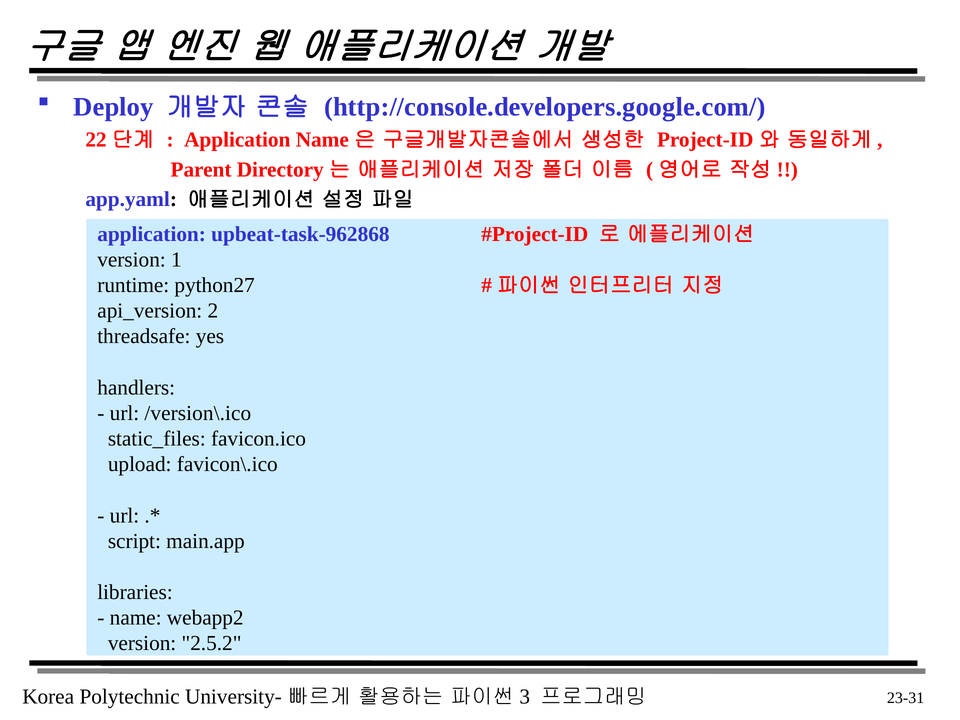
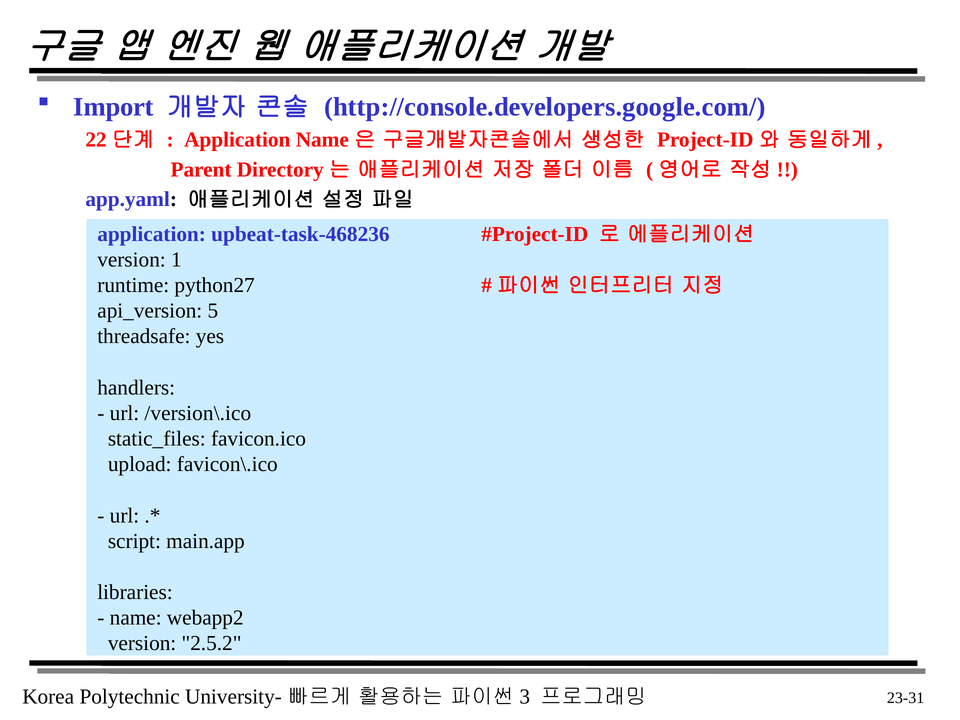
Deploy: Deploy -> Import (114, 107)
upbeat-task-962868: upbeat-task-962868 -> upbeat-task-468236 (300, 234)
2: 2 -> 5 (213, 311)
